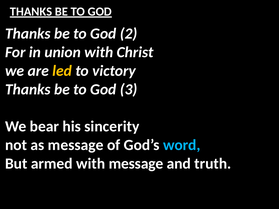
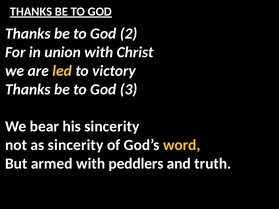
as message: message -> sincerity (76, 145)
word colour: light blue -> yellow (182, 145)
with message: message -> peddlers (136, 164)
